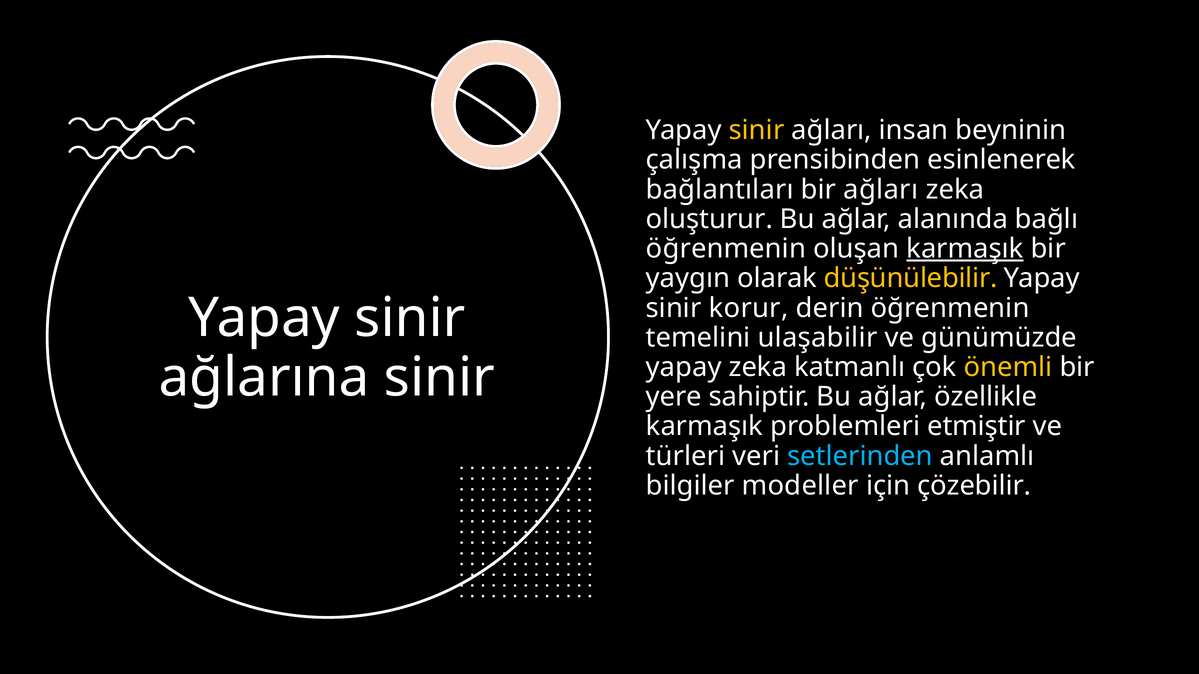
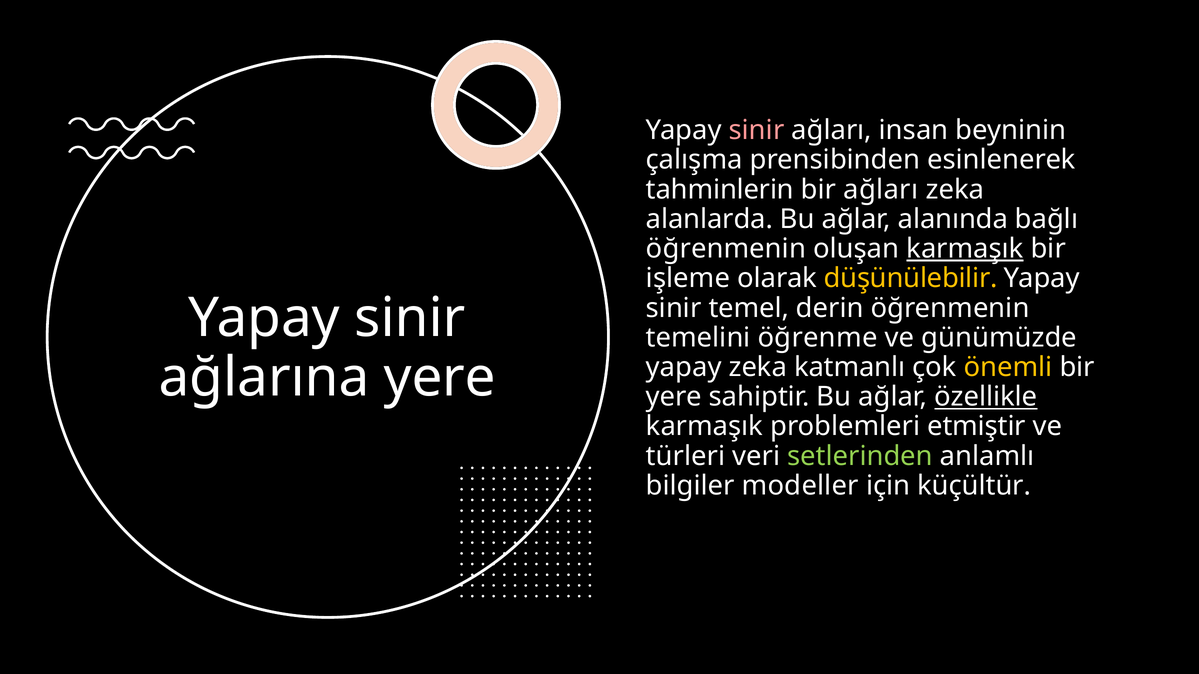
sinir colour: yellow -> pink (757, 130)
bağlantıları: bağlantıları -> tahminlerin (720, 190)
oluşturur: oluşturur -> alanlarda (709, 219)
yaygın: yaygın -> işleme (688, 279)
korur: korur -> temel (749, 308)
ulaşabilir: ulaşabilir -> öğrenme (818, 338)
ağlarına sinir: sinir -> yere (440, 378)
özellikle underline: none -> present (986, 397)
setlerinden colour: light blue -> light green (860, 456)
çözebilir: çözebilir -> küçültür (974, 486)
